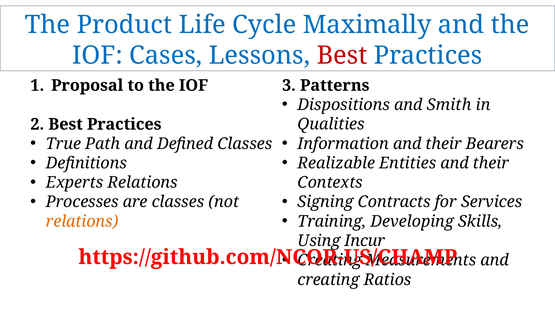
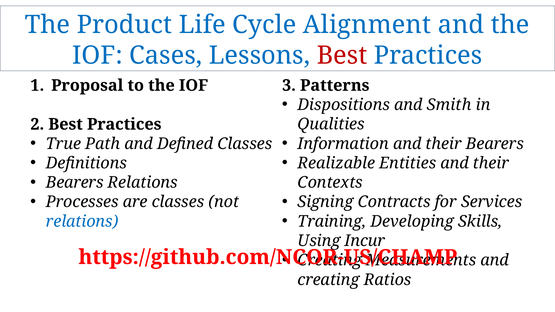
Maximally: Maximally -> Alignment (367, 25)
Experts: Experts -> Bearers (75, 183)
relations colour: orange -> blue (82, 222)
